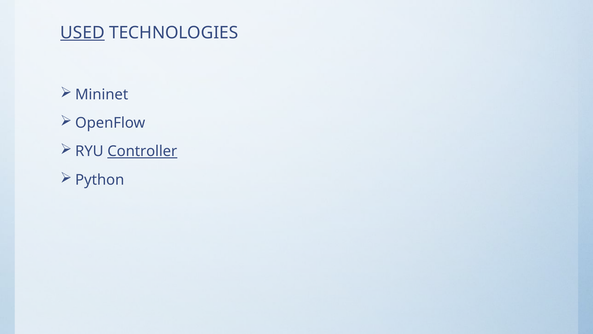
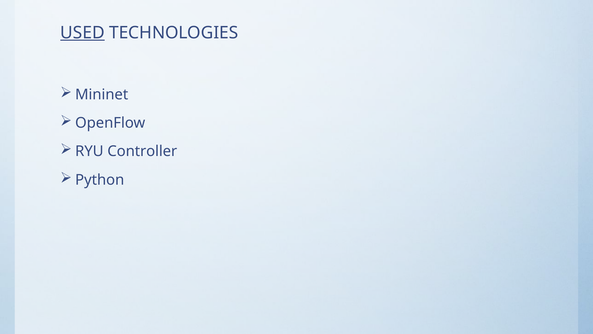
Controller underline: present -> none (142, 151)
